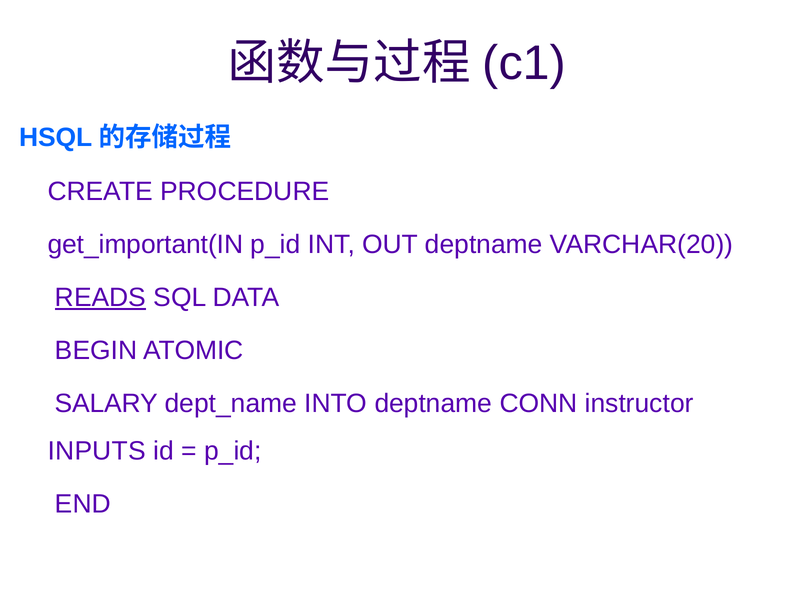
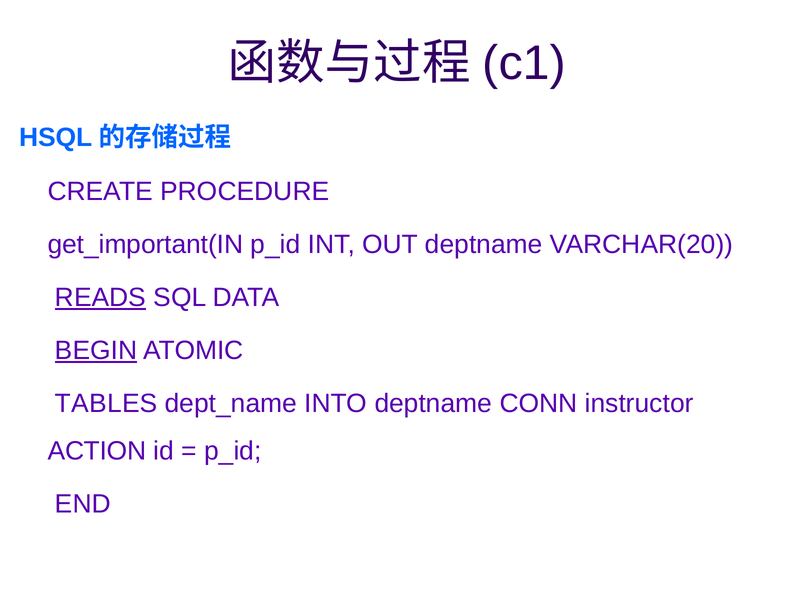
BEGIN underline: none -> present (96, 350)
SALARY: SALARY -> TABLES (106, 403)
INPUTS: INPUTS -> ACTION (97, 451)
